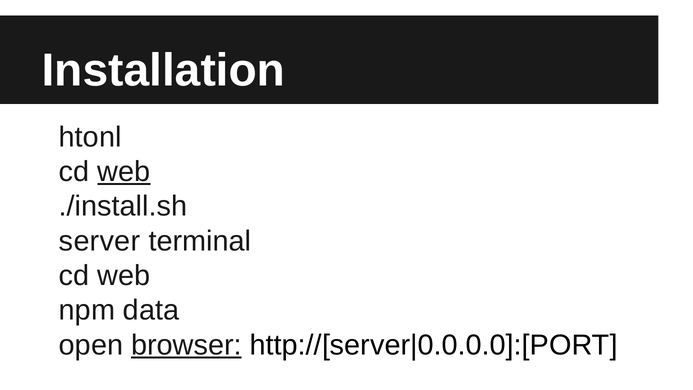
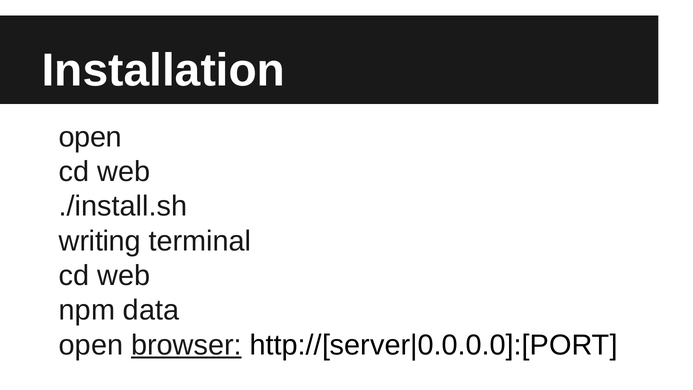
htonl: htonl -> open (90, 137)
web underline: present -> none (124, 172)
server: server -> writing (100, 241)
